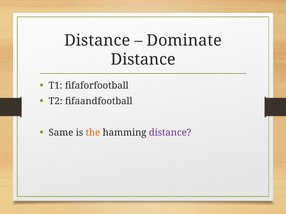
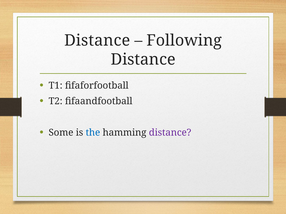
Dominate: Dominate -> Following (184, 41)
Same: Same -> Some (61, 133)
the colour: orange -> blue (93, 133)
